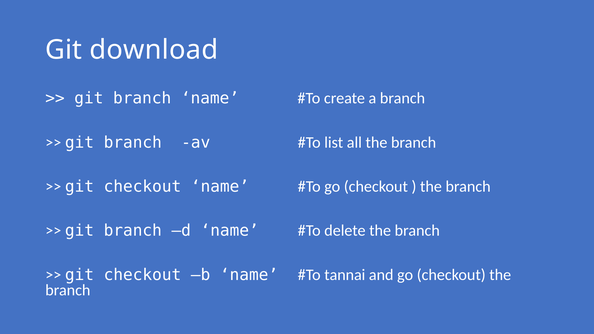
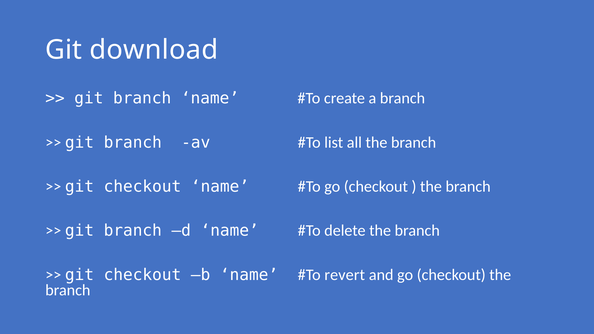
tannai: tannai -> revert (345, 275)
